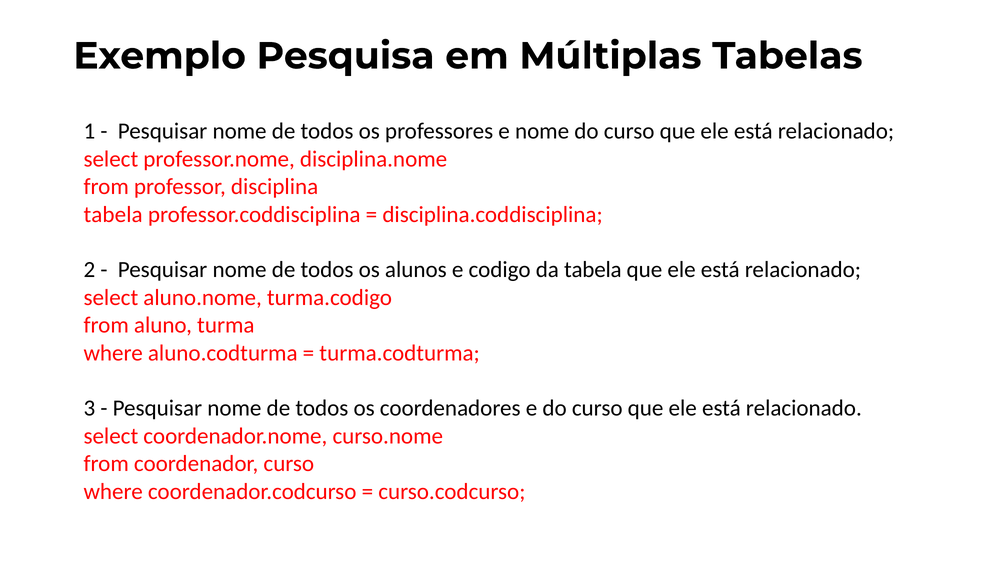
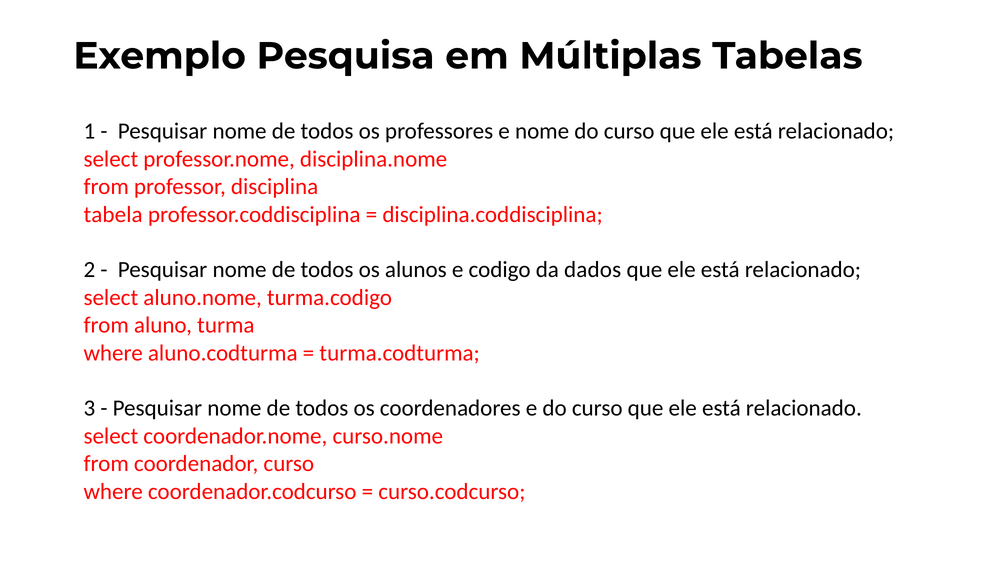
da tabela: tabela -> dados (593, 270)
